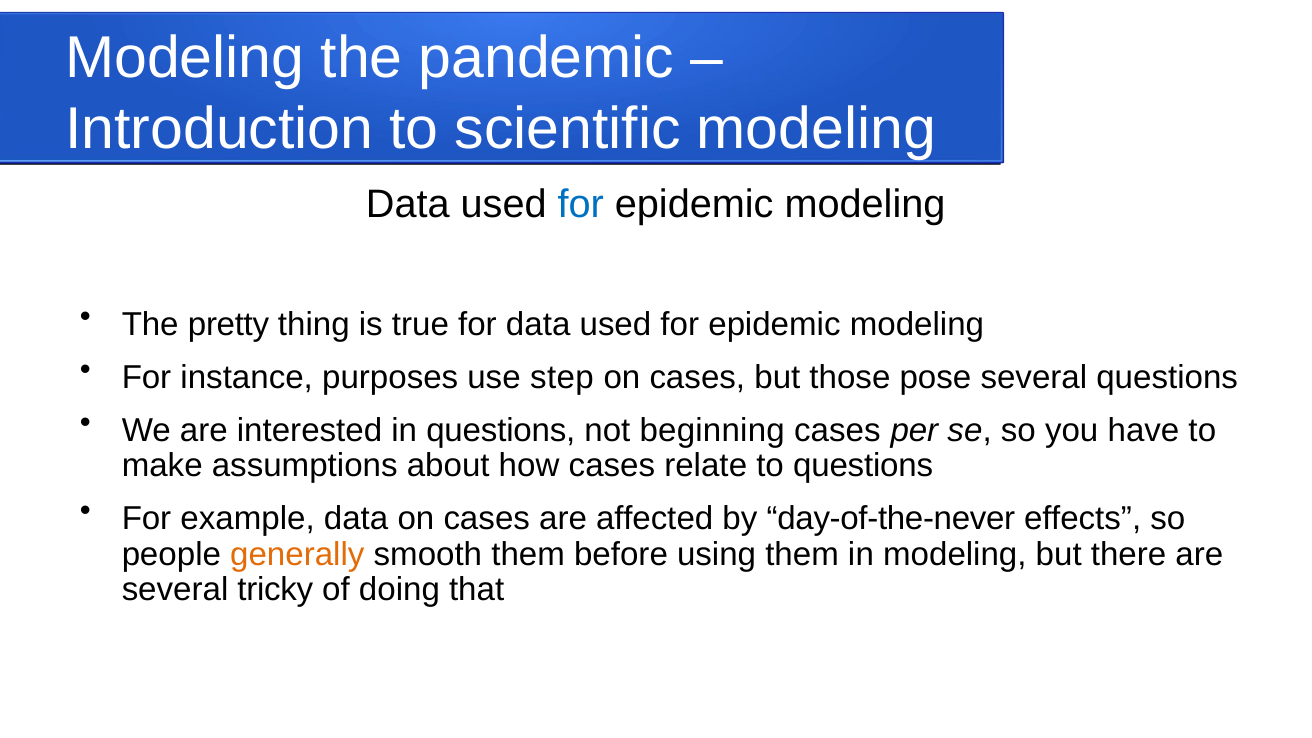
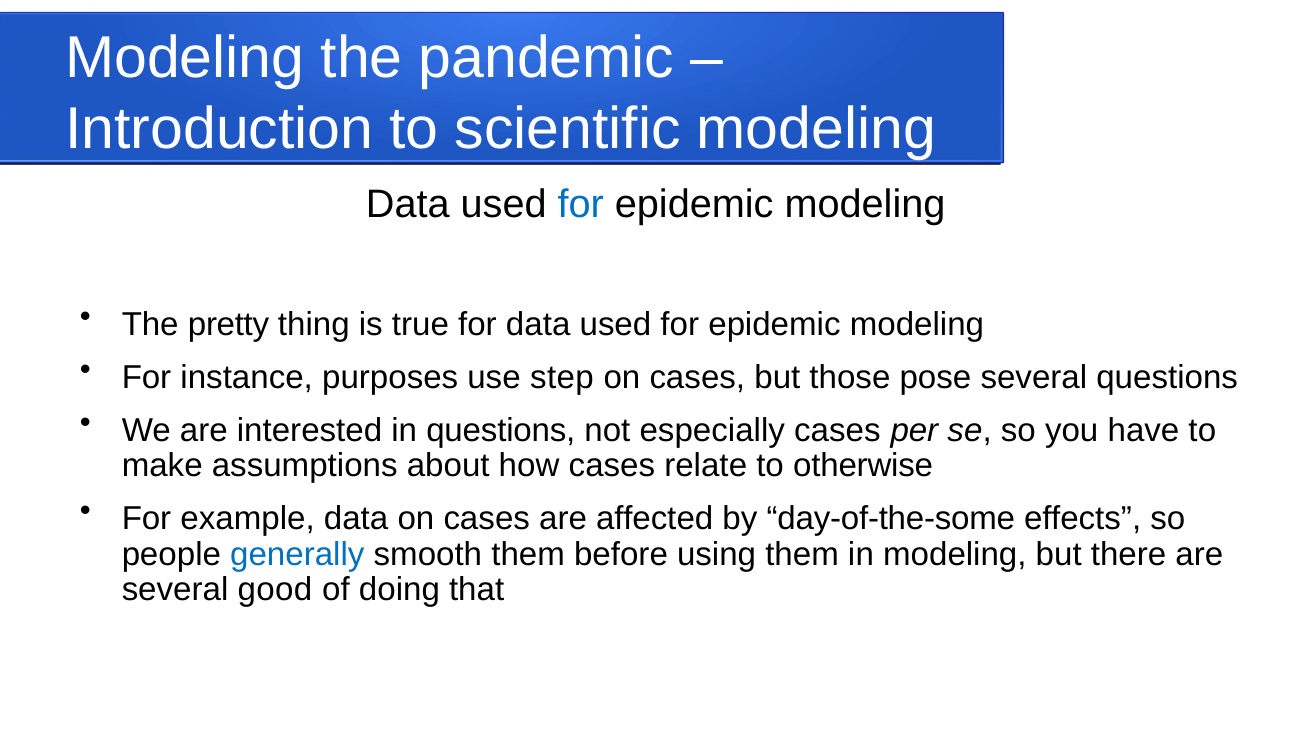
beginning: beginning -> especially (712, 430)
to questions: questions -> otherwise (863, 466)
day-of-the-never: day-of-the-never -> day-of-the-some (891, 519)
generally colour: orange -> blue (297, 554)
tricky: tricky -> good (275, 590)
